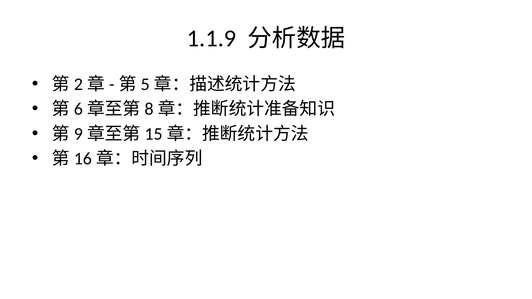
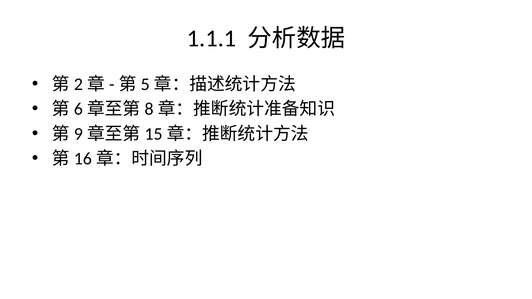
1.1.9: 1.1.9 -> 1.1.1 (212, 39)
